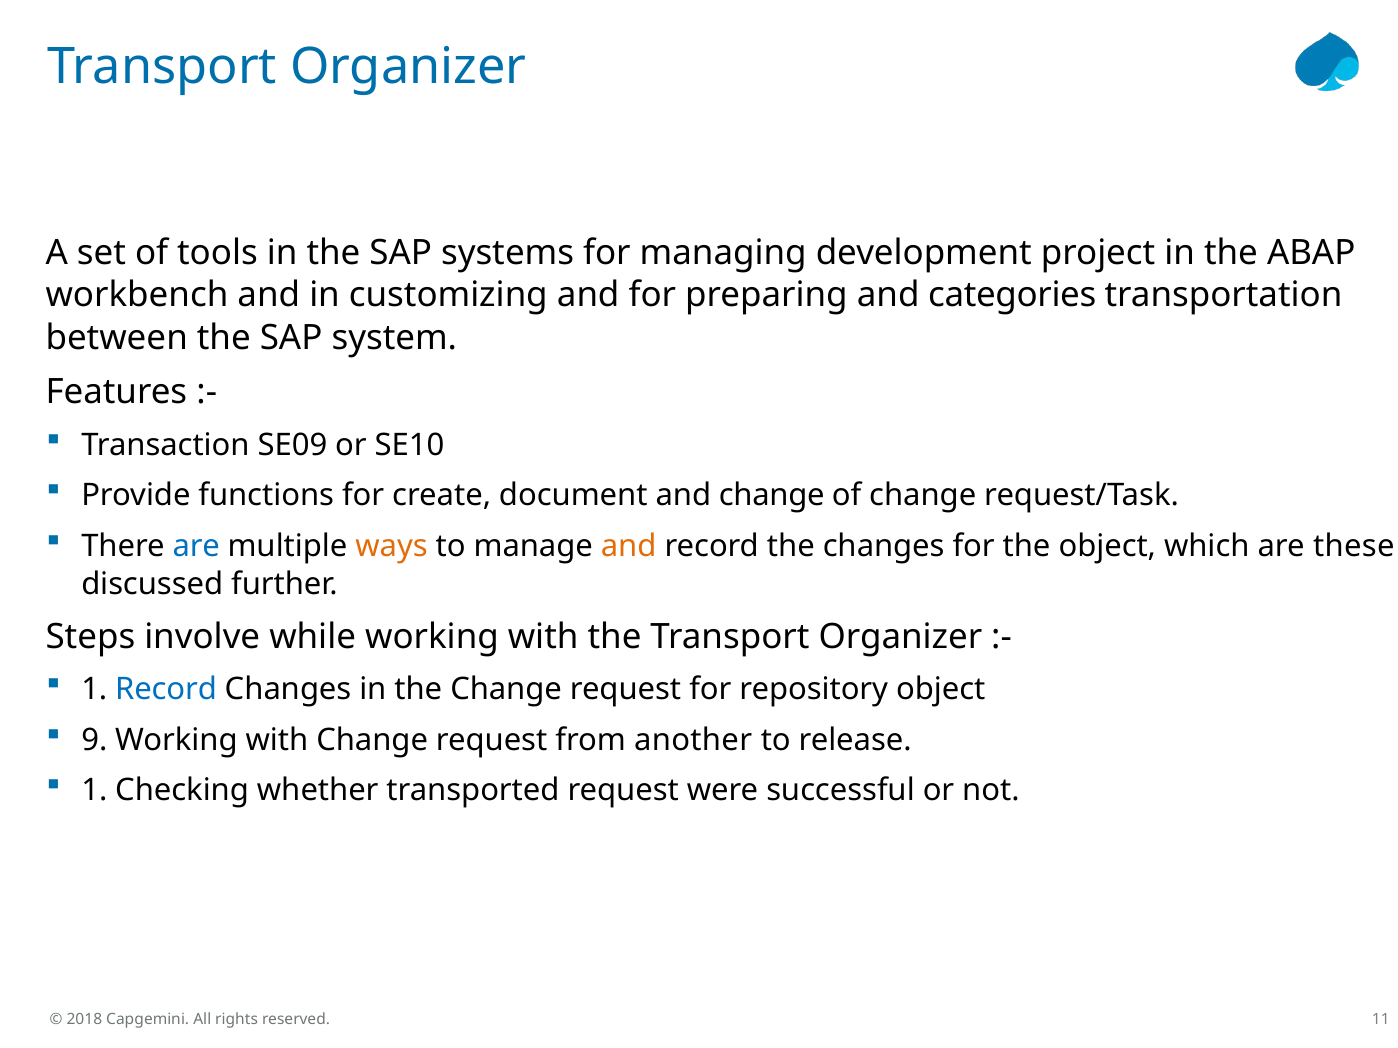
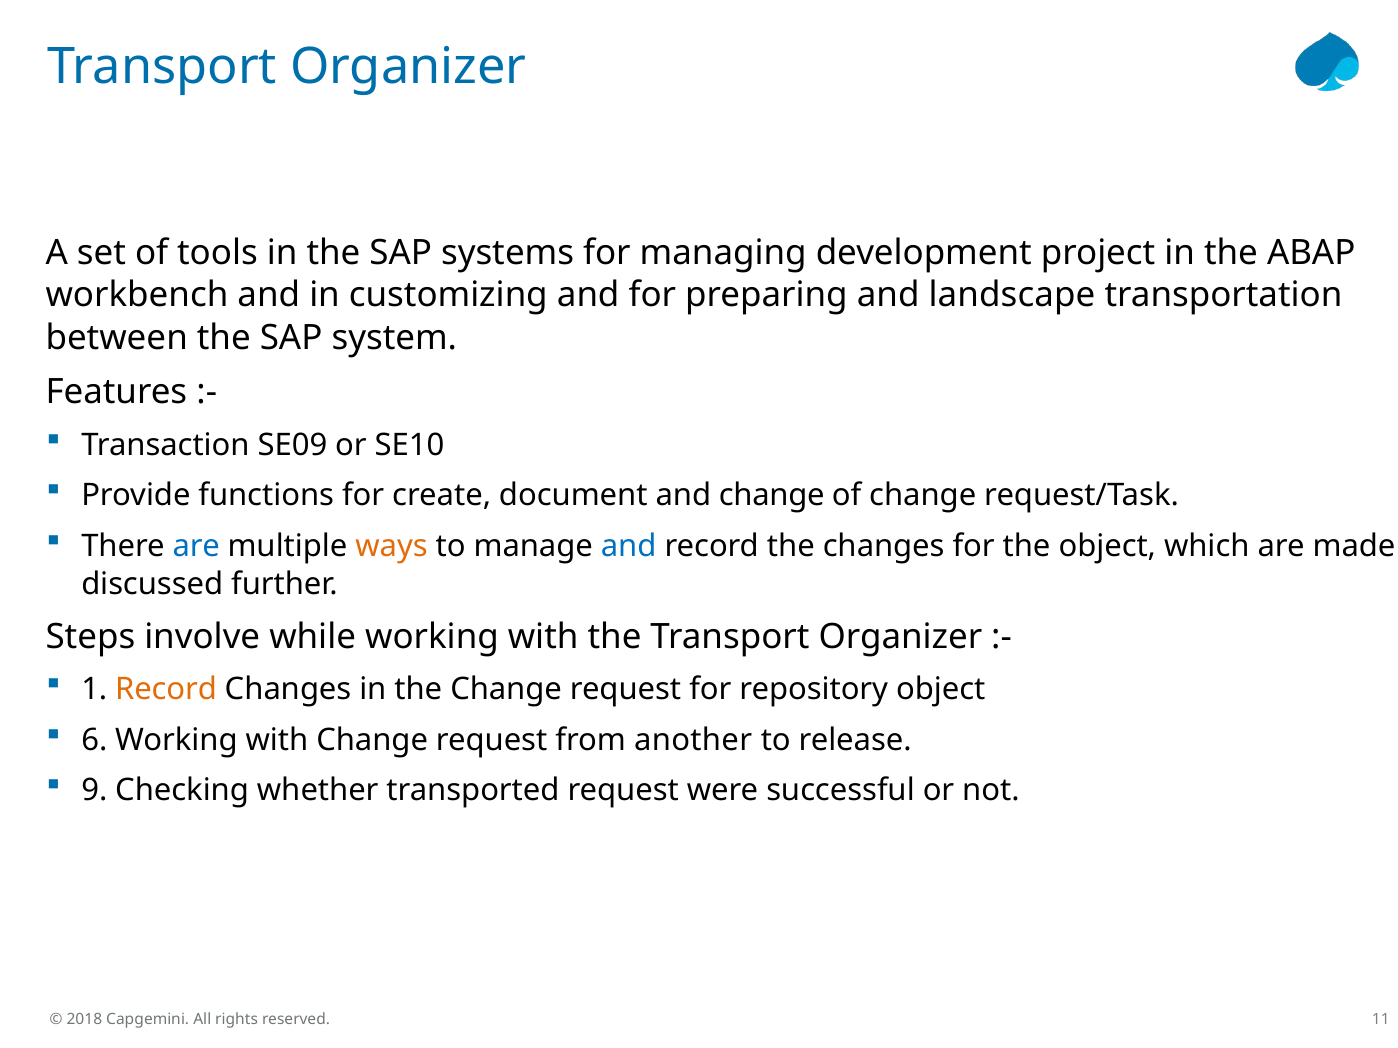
categories: categories -> landscape (1012, 295)
and colour: orange -> blue (629, 546)
these: these -> made (1354, 546)
Record colour: blue -> orange (166, 690)
9: 9 -> 6 (94, 740)
1: 1 -> 9 (94, 791)
